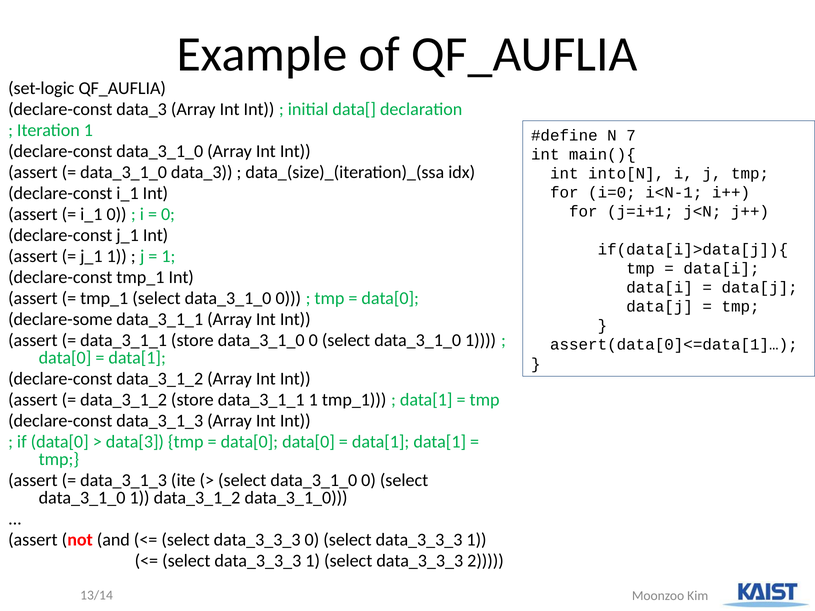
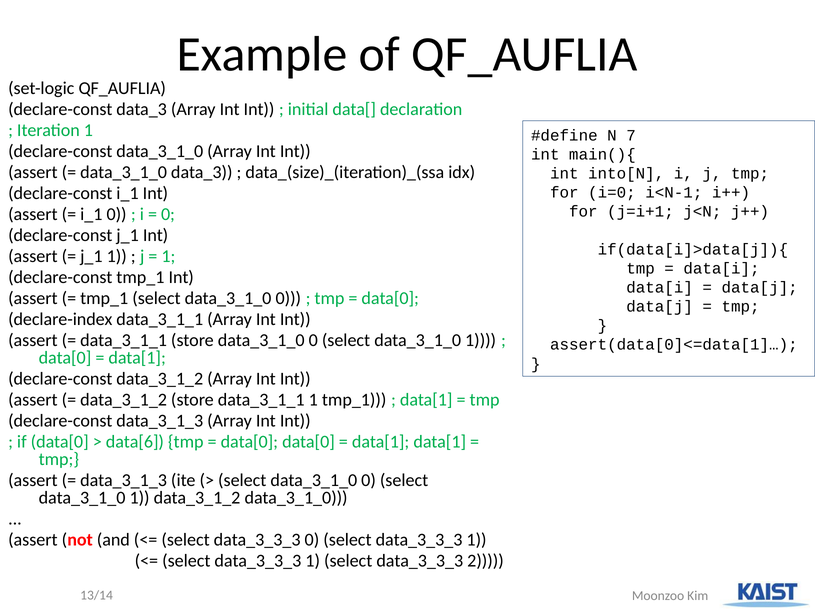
declare-some: declare-some -> declare-index (60, 320)
data[3: data[3 -> data[6 (135, 442)
